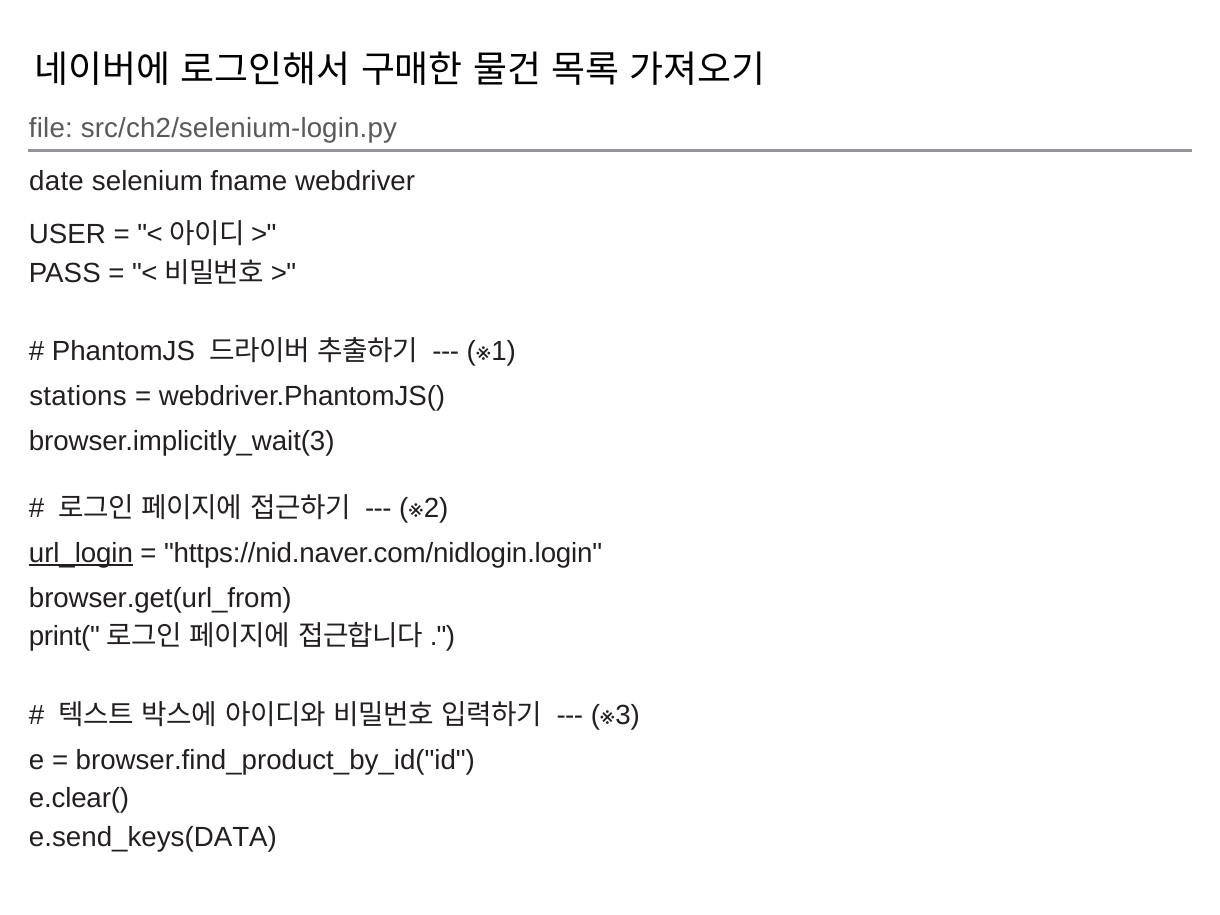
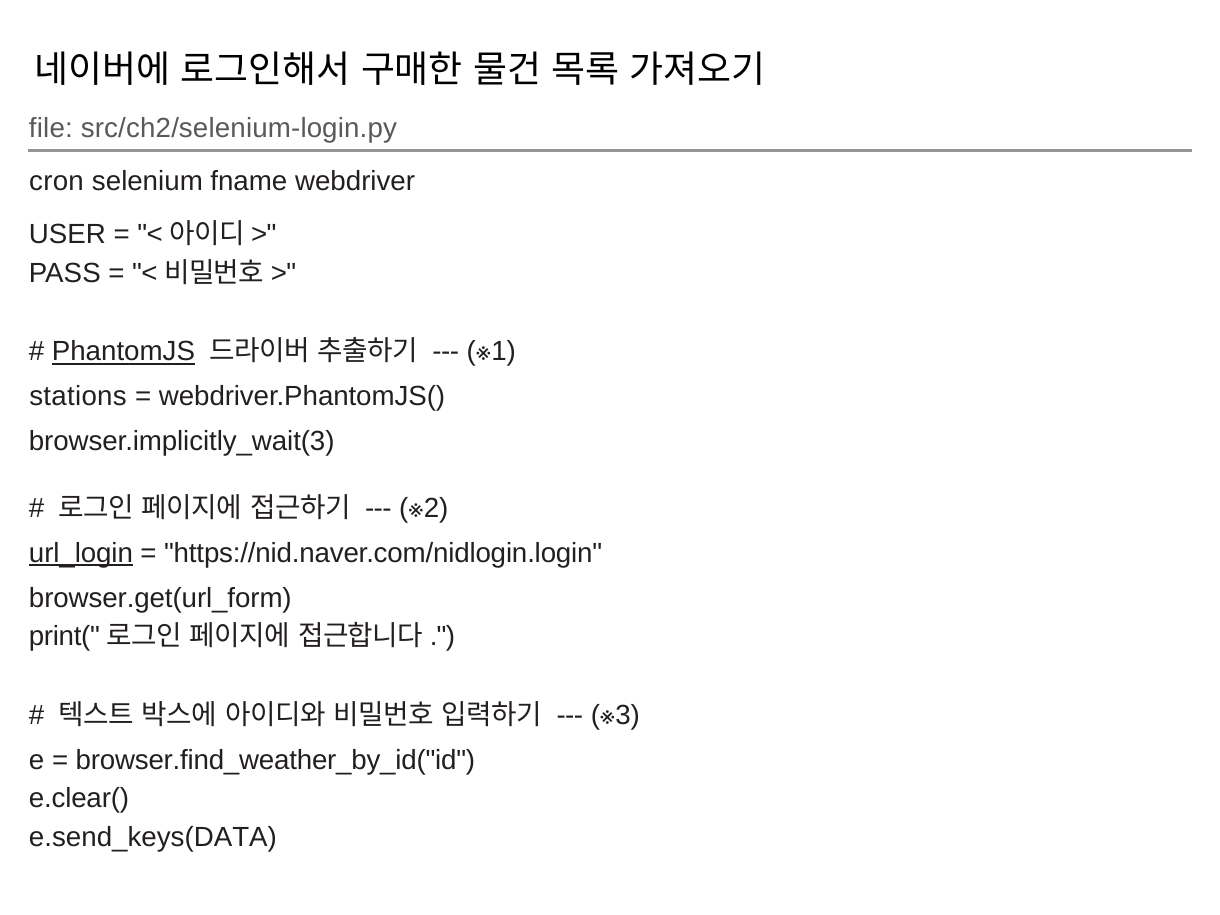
date: date -> cron (57, 181)
PhantomJS underline: none -> present (123, 352)
browser.get(url_from: browser.get(url_from -> browser.get(url_form (160, 598)
browser.find_product_by_id("id: browser.find_product_by_id("id -> browser.find_weather_by_id("id (275, 760)
